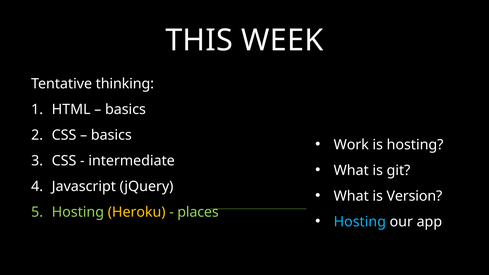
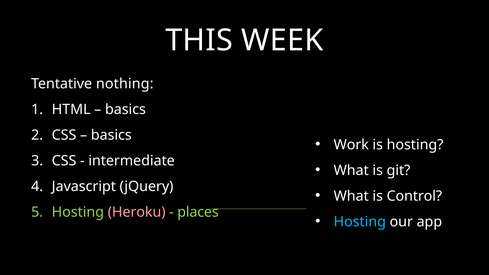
thinking: thinking -> nothing (125, 84)
Version: Version -> Control (414, 196)
Heroku colour: yellow -> pink (137, 212)
